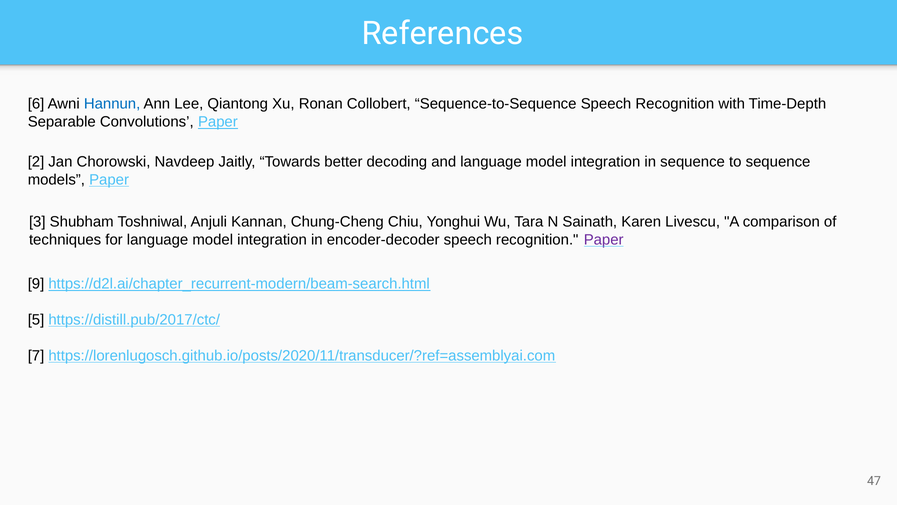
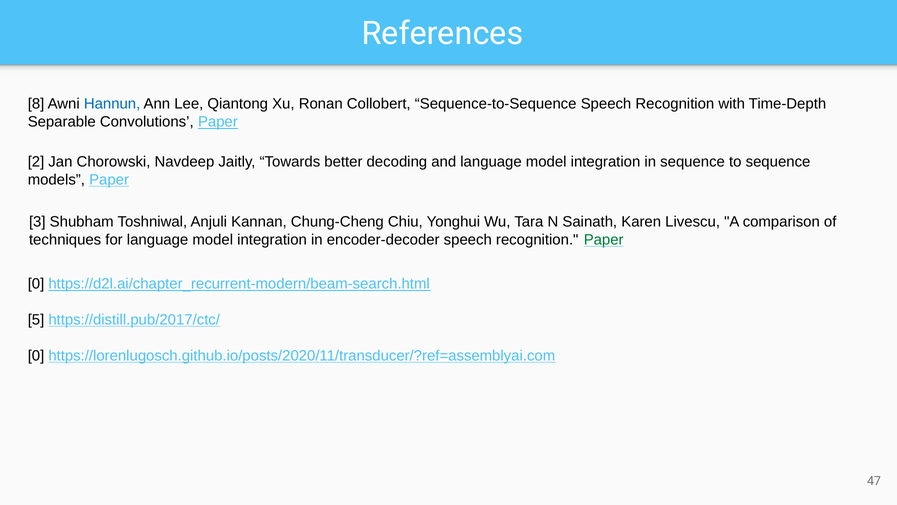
6: 6 -> 8 (36, 104)
Paper colour: purple -> green (604, 239)
9: 9 -> 0 (36, 284)
7: 7 -> 0 (36, 355)
